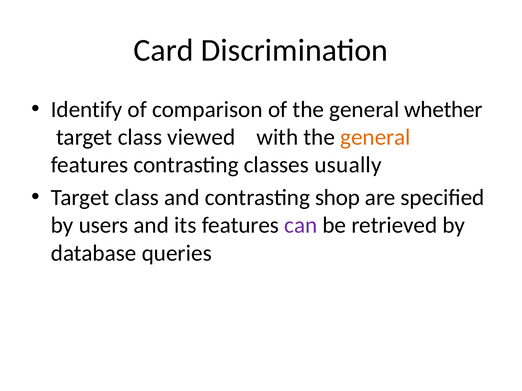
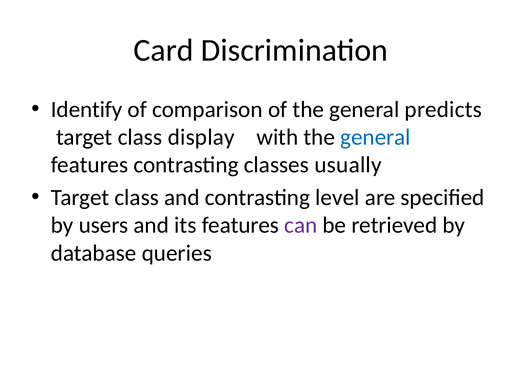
whether: whether -> predicts (443, 110)
viewed: viewed -> display (201, 137)
general colour: orange -> blue (375, 137)
shop: shop -> level (337, 198)
